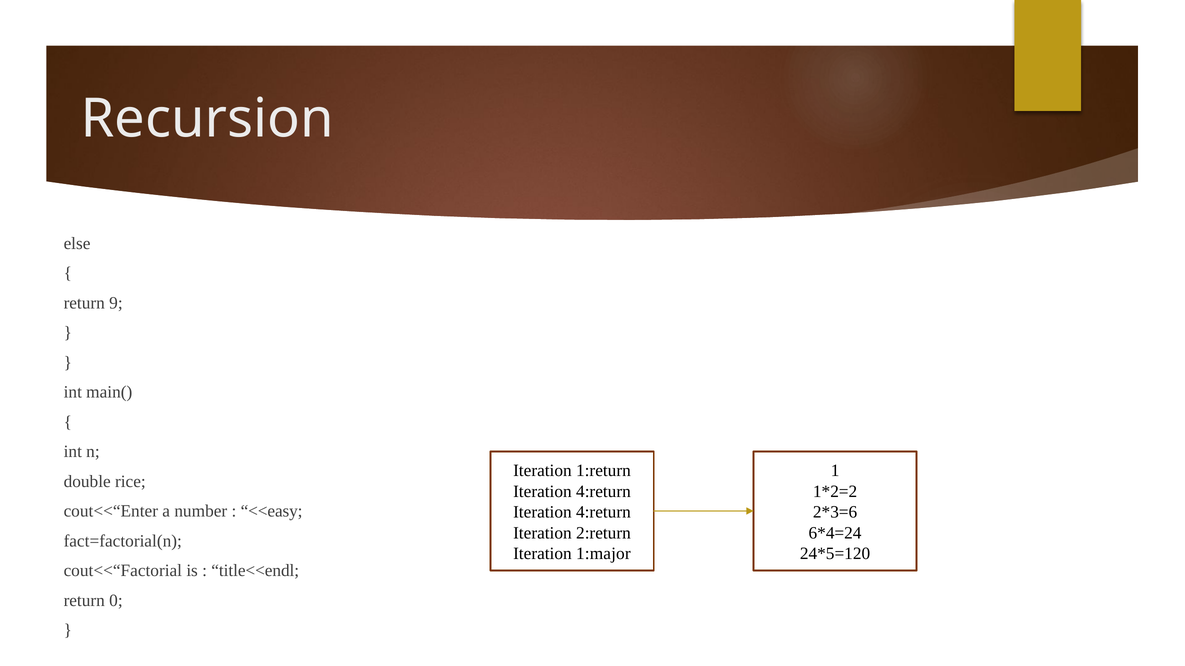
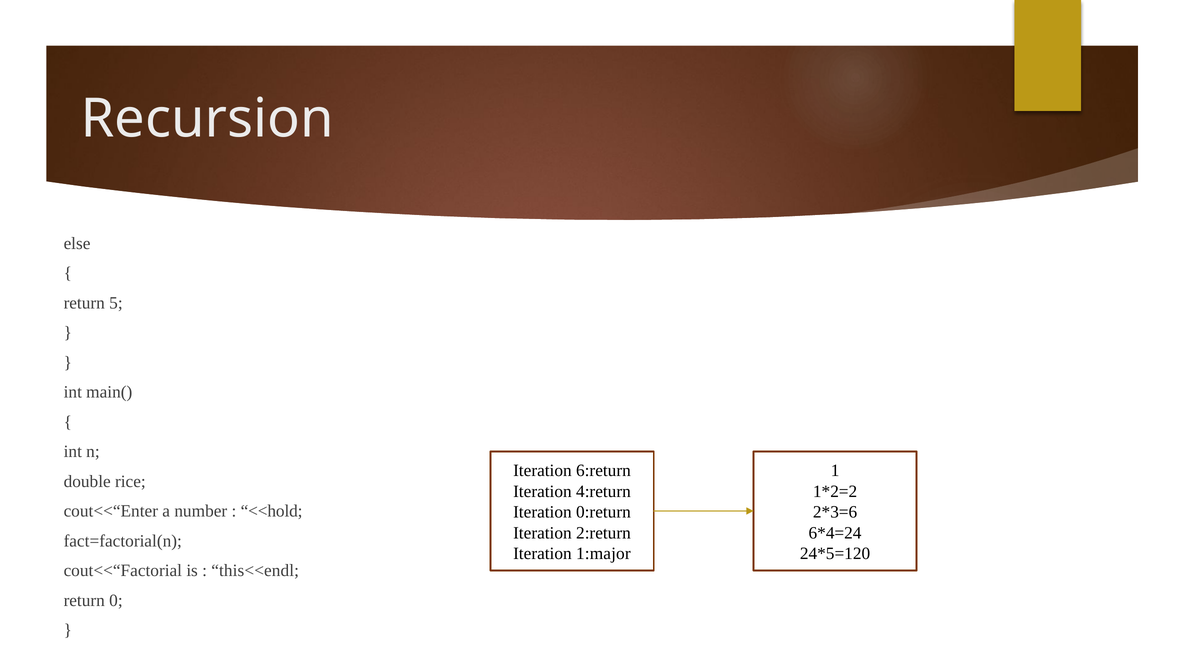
9: 9 -> 5 (116, 303)
1:return: 1:return -> 6:return (603, 471)
<<easy: <<easy -> <<hold (272, 512)
4:return: 4:return -> 0:return (603, 513)
title<<endl: title<<endl -> this<<endl (255, 571)
